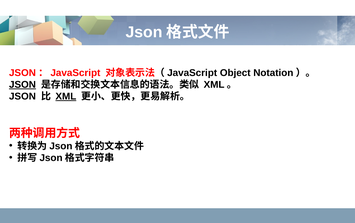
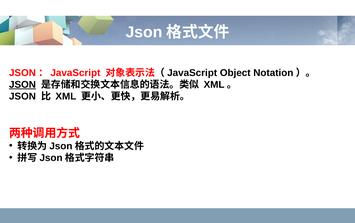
XML underline: present -> none (66, 97)
